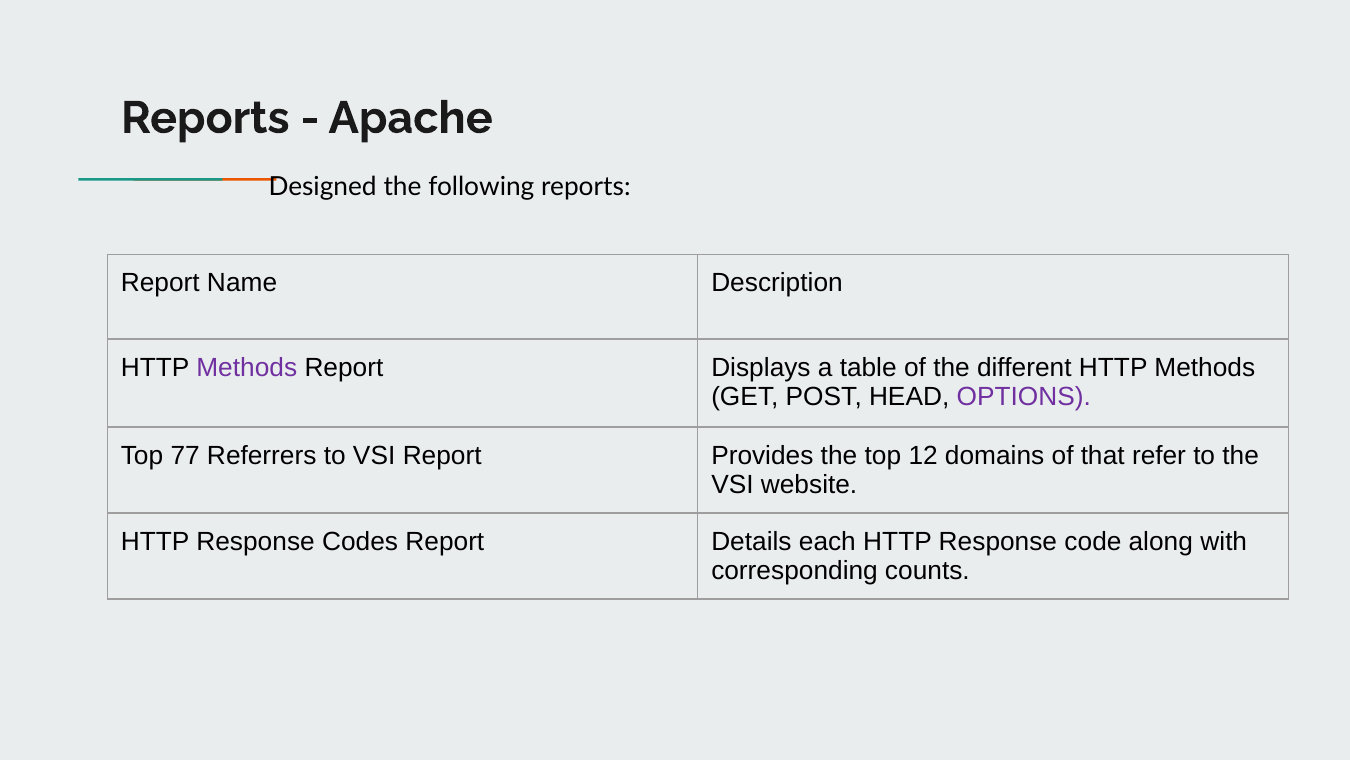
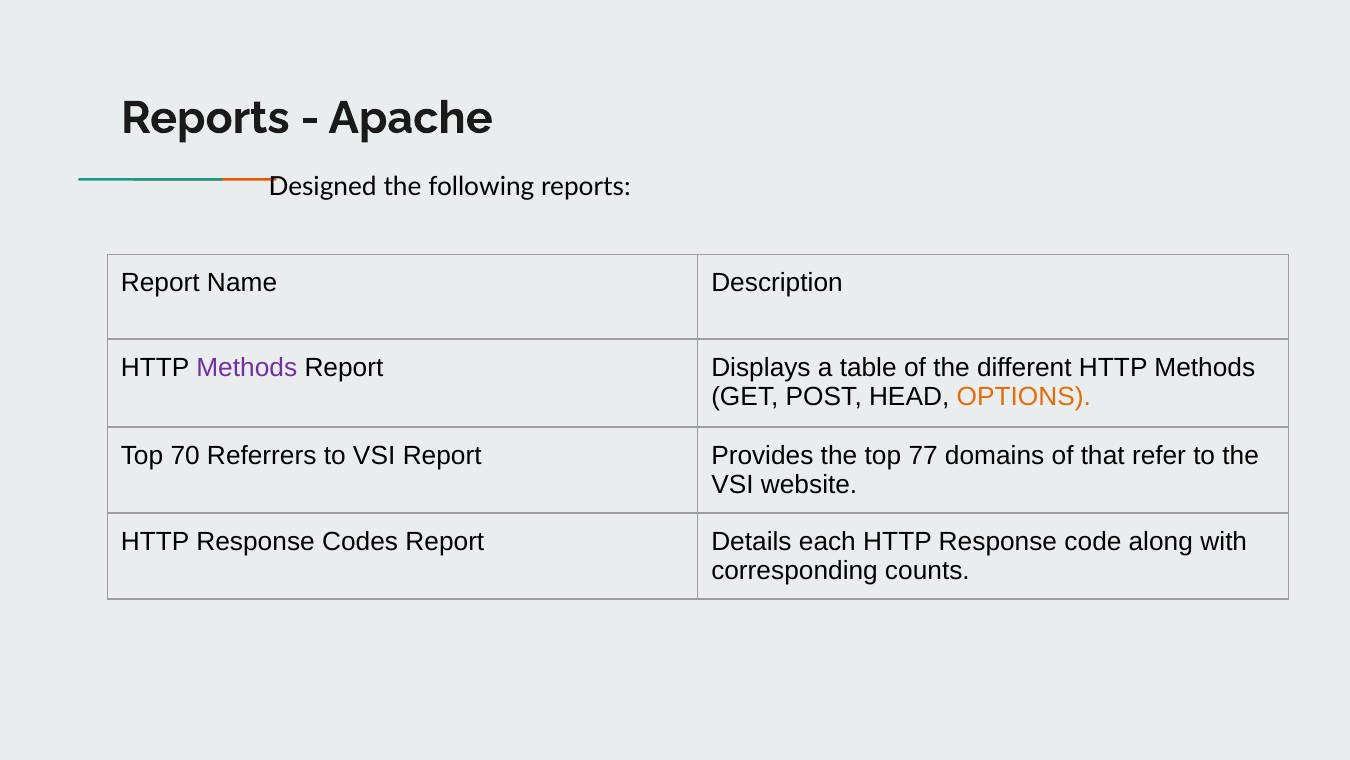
OPTIONS colour: purple -> orange (1024, 397)
77: 77 -> 70 (185, 455)
12: 12 -> 77 (923, 455)
